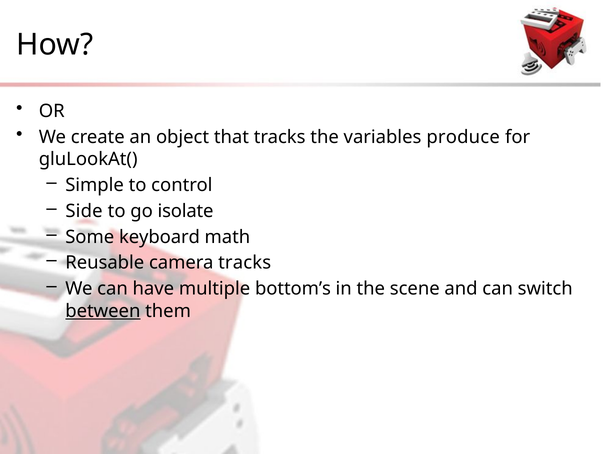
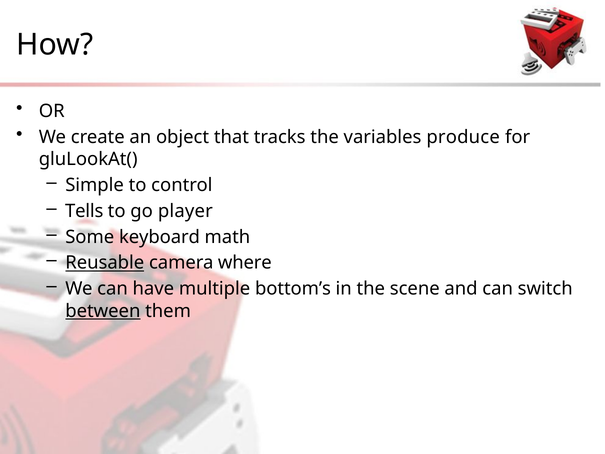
Side: Side -> Tells (84, 211)
isolate: isolate -> player (185, 211)
Reusable underline: none -> present (105, 263)
camera tracks: tracks -> where (245, 263)
